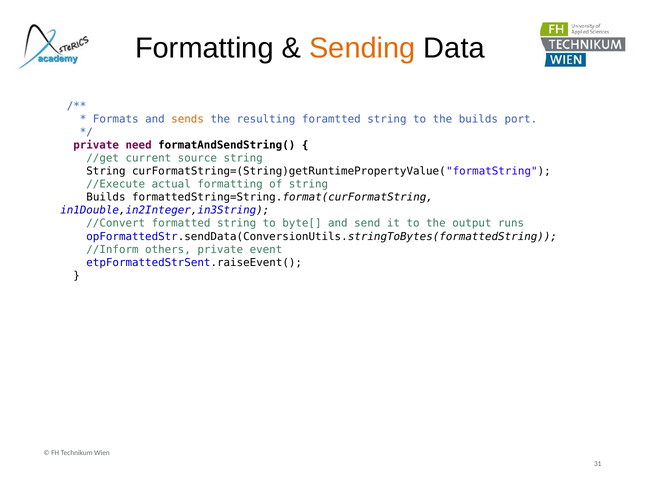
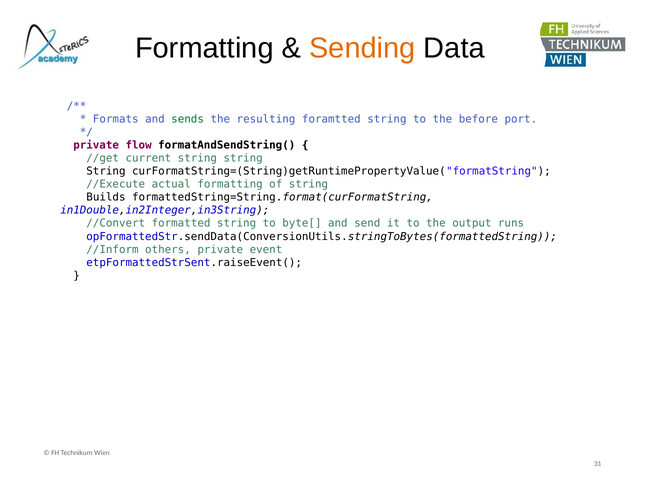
sends colour: orange -> green (188, 119)
the builds: builds -> before (478, 119)
need: need -> flow (139, 145)
current source: source -> string (197, 158)
